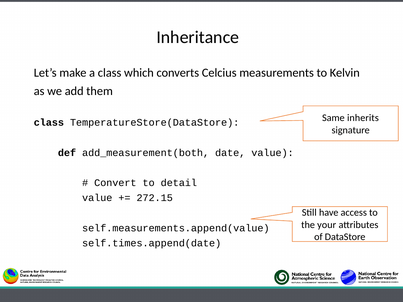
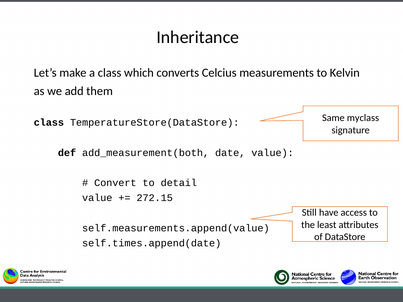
inherits: inherits -> myclass (363, 118)
your: your -> least (327, 225)
